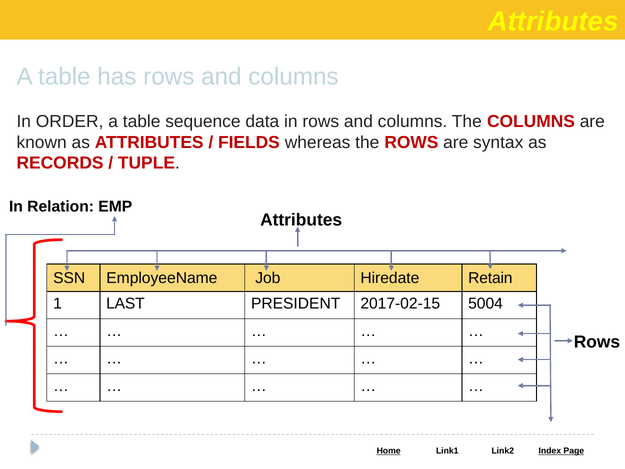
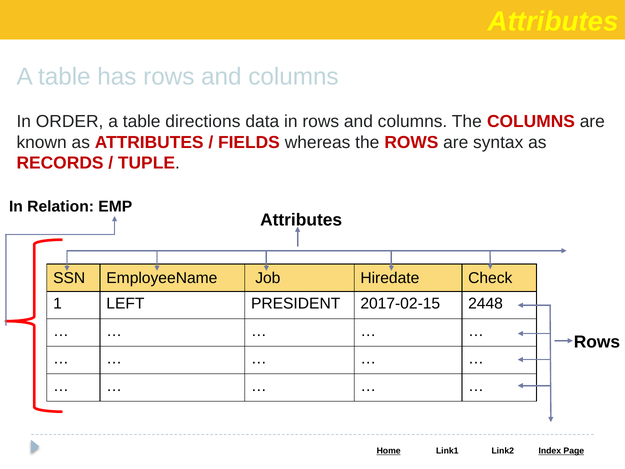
sequence: sequence -> directions (203, 121)
Retain: Retain -> Check (490, 278)
LAST: LAST -> LEFT (125, 303)
5004: 5004 -> 2448 (486, 303)
